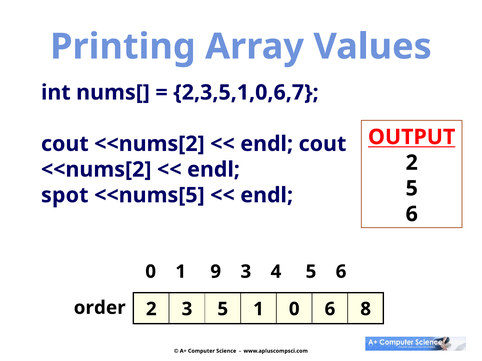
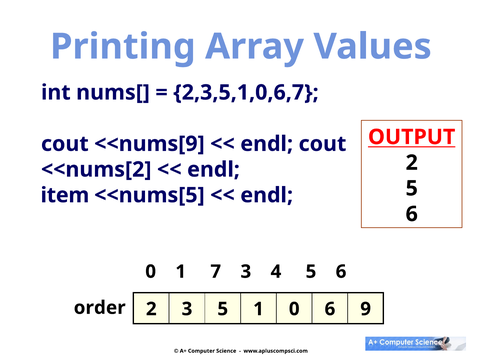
<<nums[2: <<nums[2 -> <<nums[9 (149, 144)
spot: spot -> item (65, 195)
9: 9 -> 7 (216, 272)
8: 8 -> 9 (366, 309)
